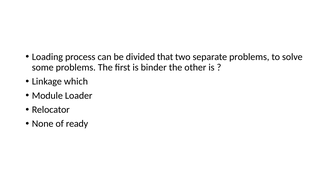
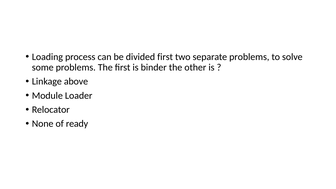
divided that: that -> first (165, 57)
which: which -> above (76, 81)
